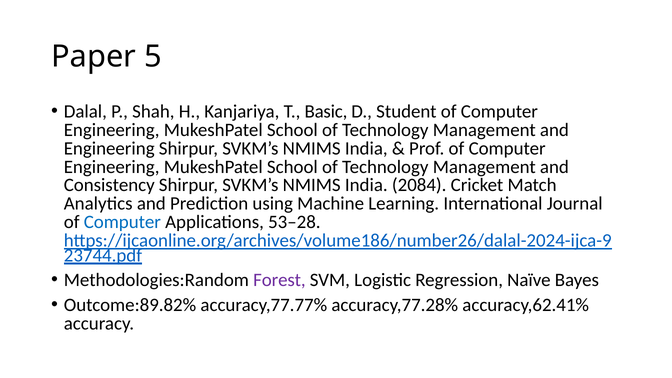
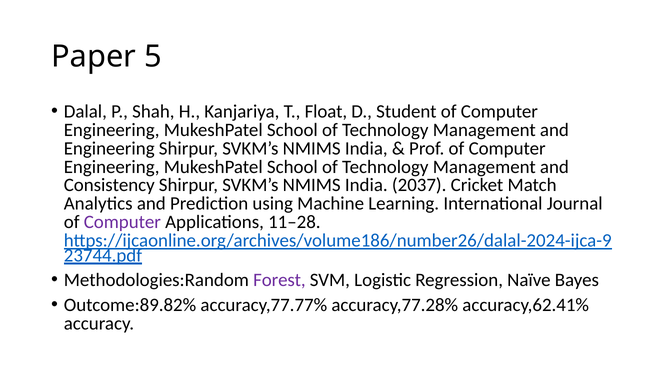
Basic: Basic -> Float (326, 112)
2084: 2084 -> 2037 (419, 185)
Computer colour: blue -> purple (122, 222)
53–28: 53–28 -> 11–28 (294, 222)
